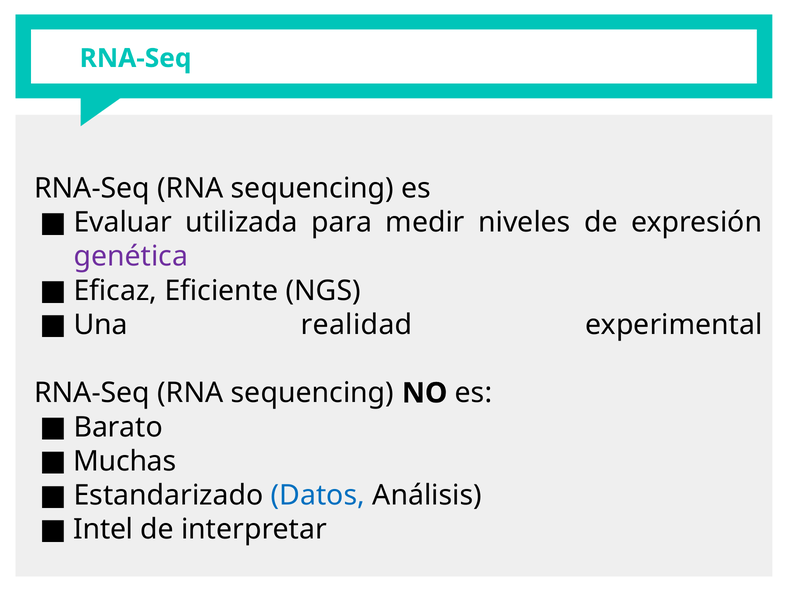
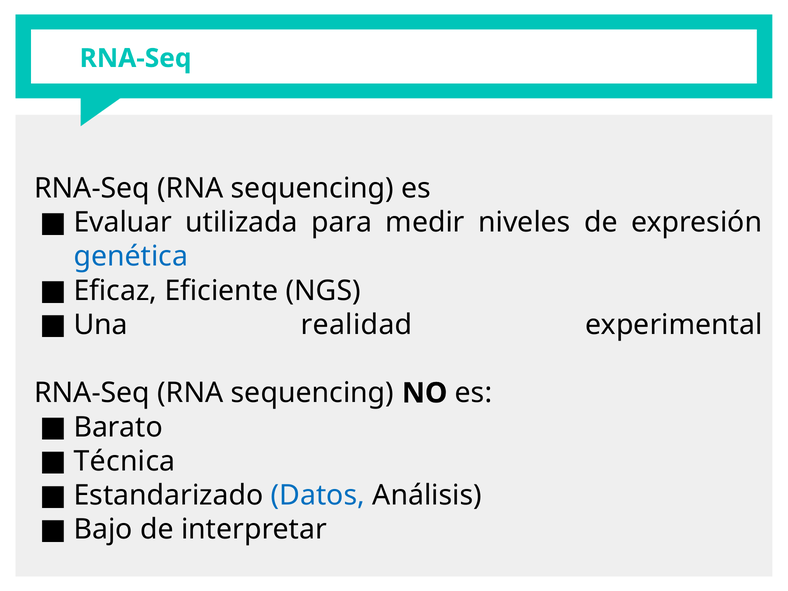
genética colour: purple -> blue (131, 257)
Muchas: Muchas -> Técnica (125, 461)
Intel: Intel -> Bajo (103, 530)
